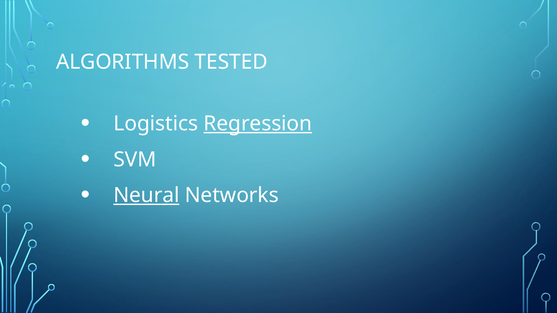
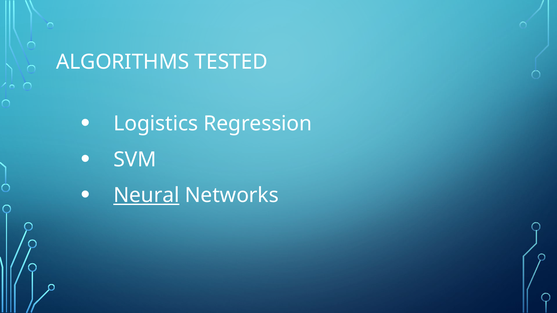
Regression underline: present -> none (258, 124)
